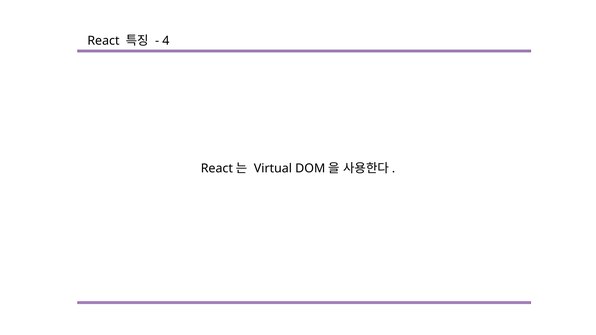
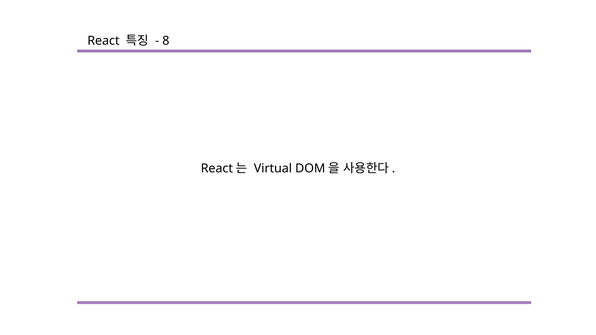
4: 4 -> 8 (166, 41)
